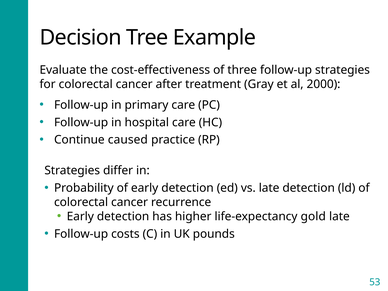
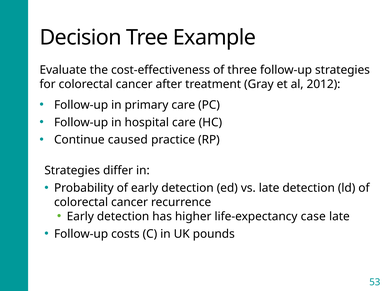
2000: 2000 -> 2012 (324, 84)
gold: gold -> case (313, 216)
